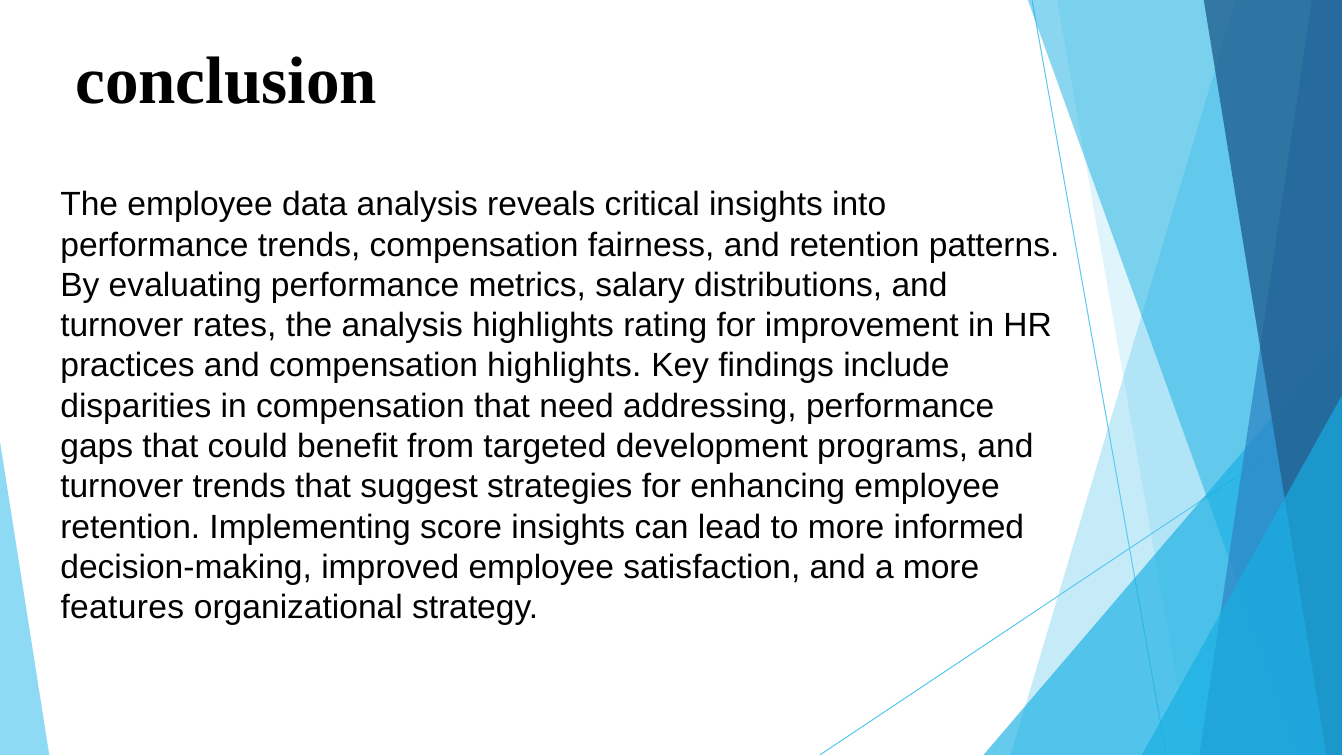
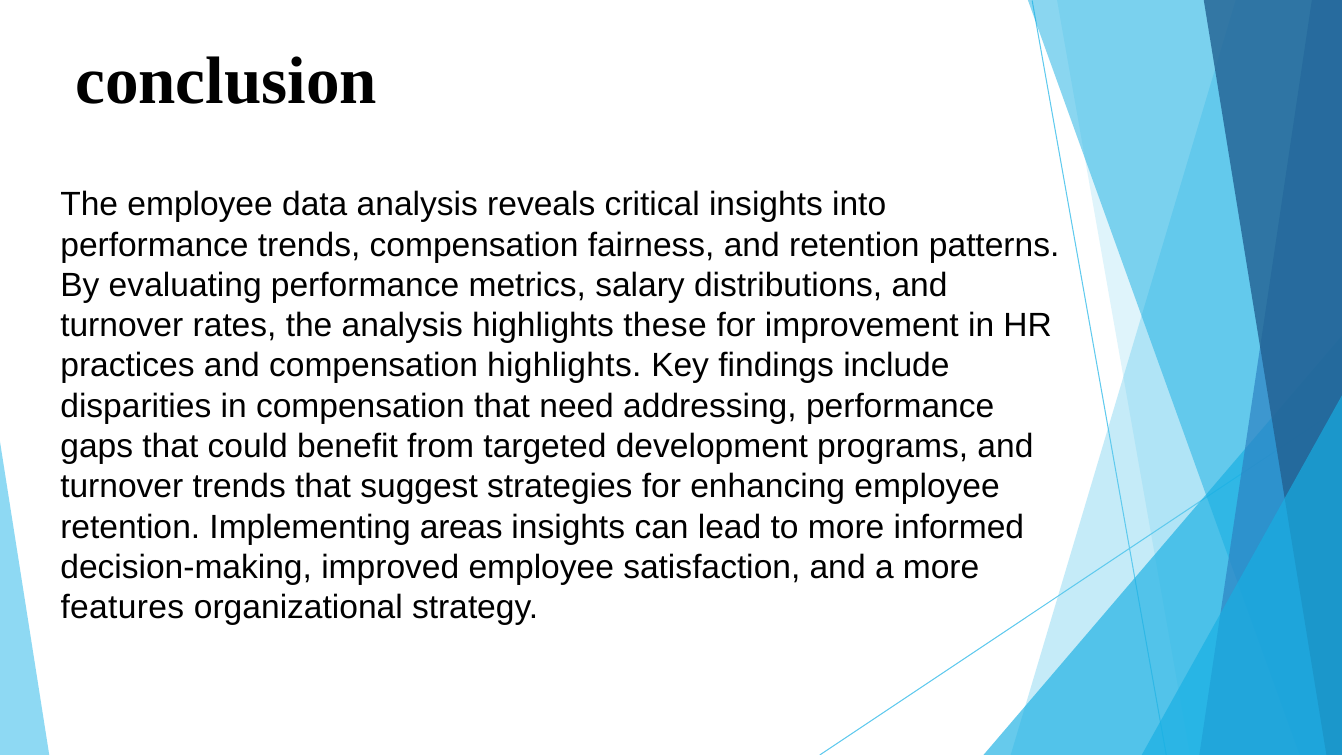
rating: rating -> these (665, 326)
score: score -> areas (461, 527)
